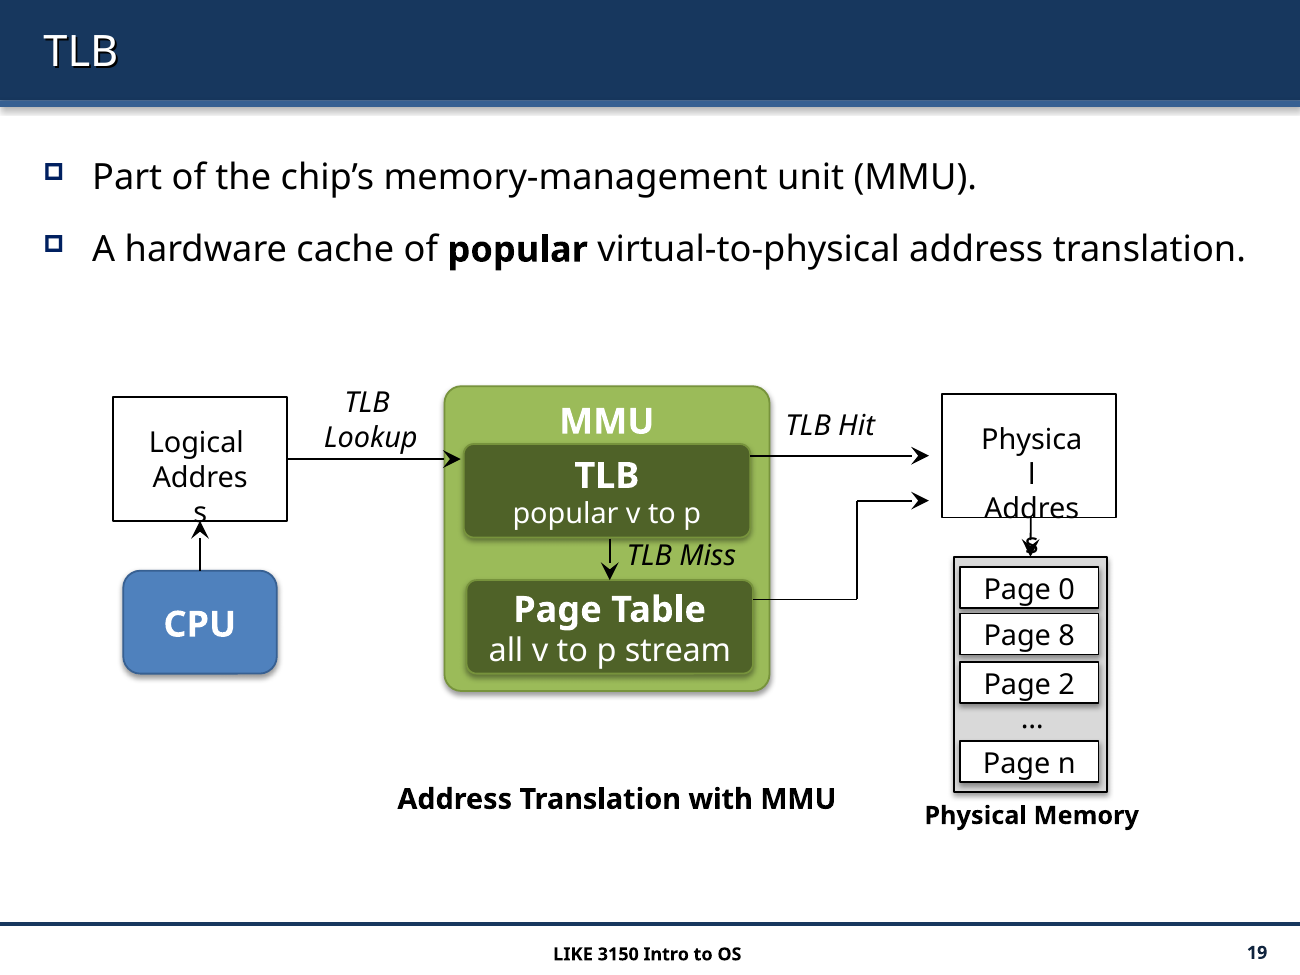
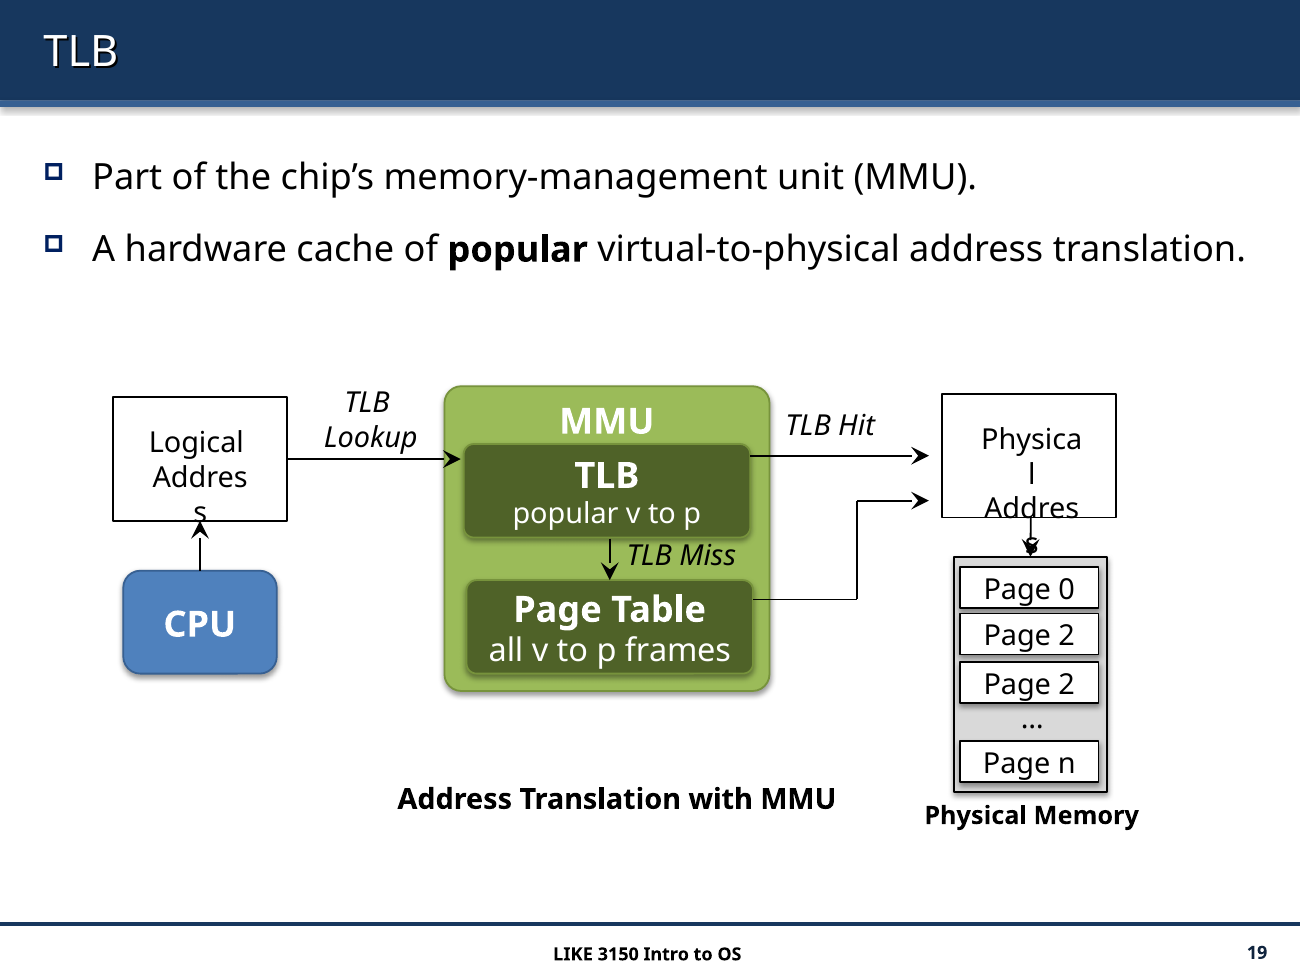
8: 8 -> 2 (1067, 636)
stream: stream -> frames (678, 651)
